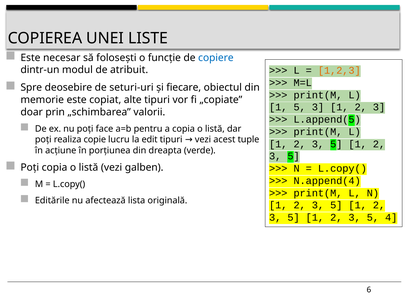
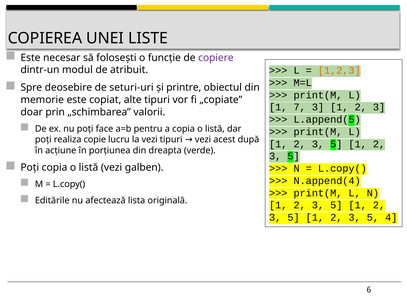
copiere colour: blue -> purple (216, 58)
fiecare: fiecare -> printre (184, 87)
1 5: 5 -> 7 (300, 107)
la edit: edit -> vezi (150, 139)
tuple: tuple -> după (248, 139)
